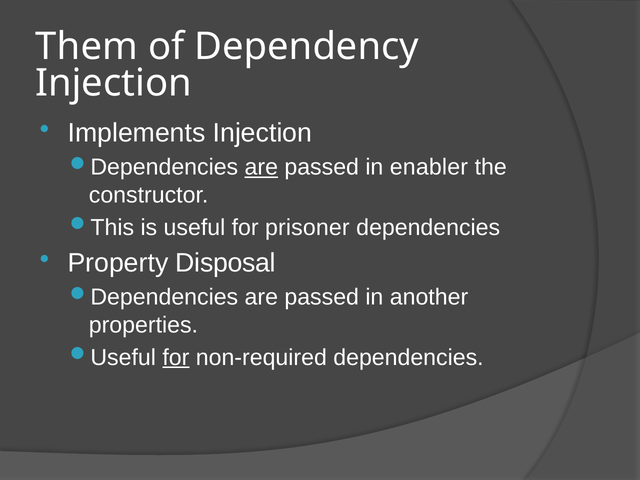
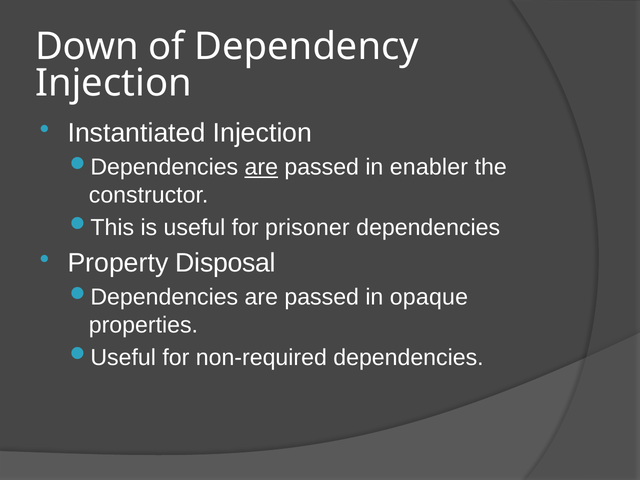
Them: Them -> Down (87, 47)
Implements: Implements -> Instantiated (137, 133)
another: another -> opaque (429, 297)
for underline: present -> none (176, 357)
